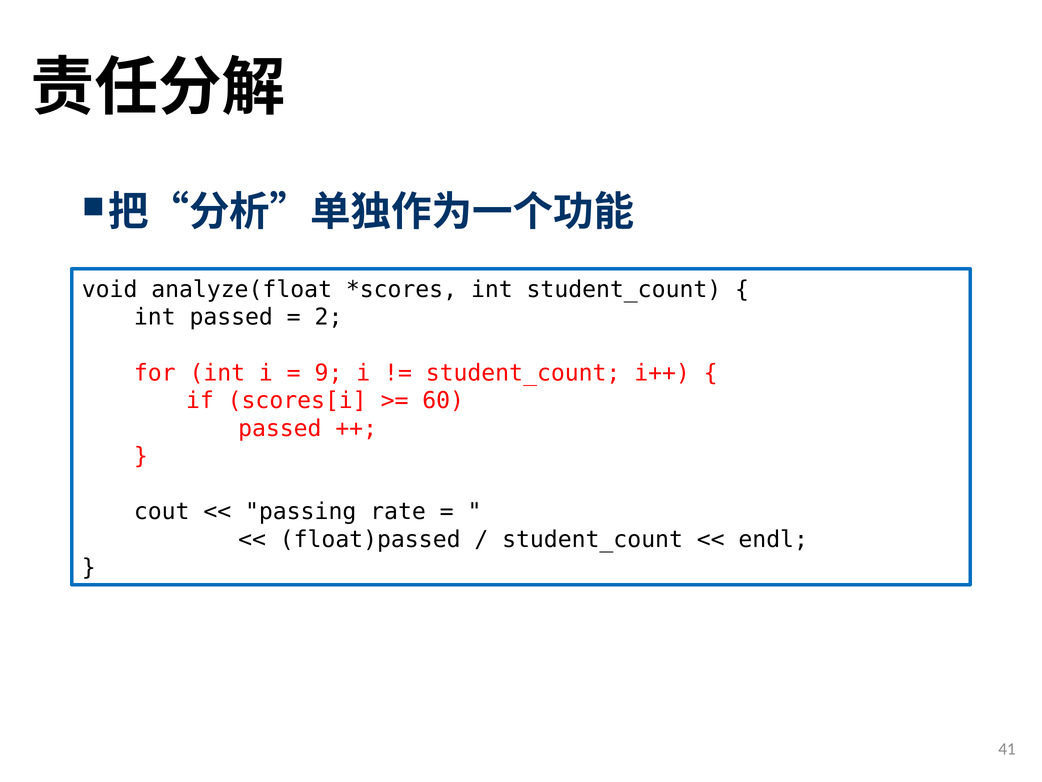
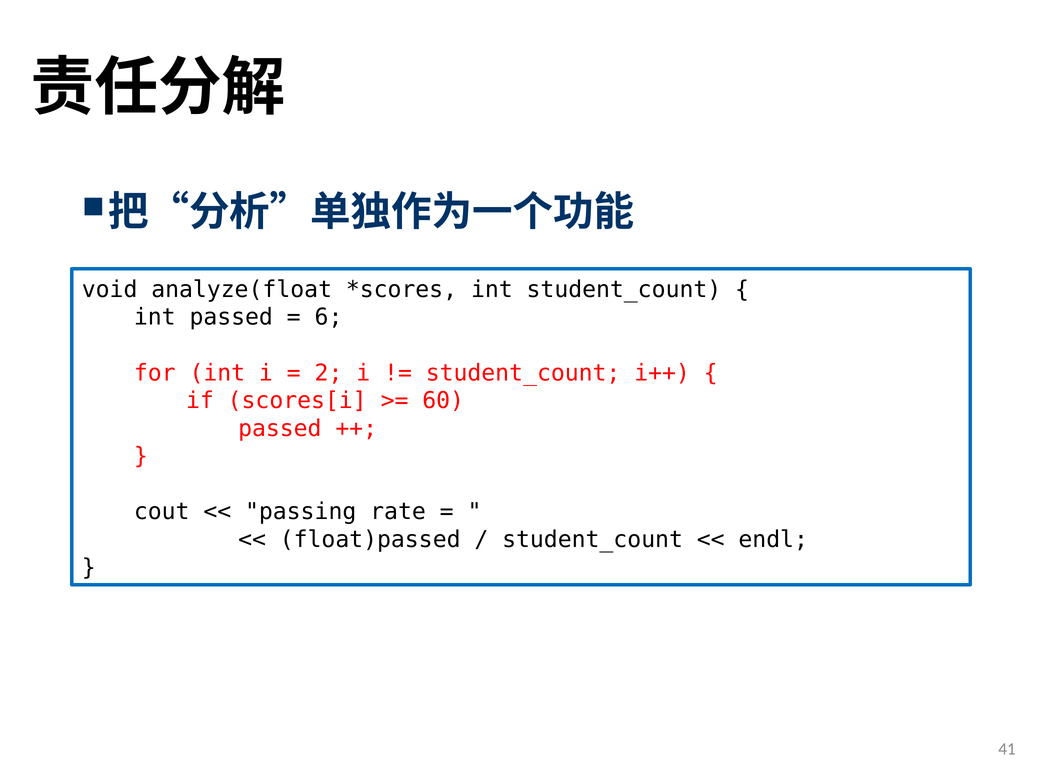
2: 2 -> 6 (328, 317)
9: 9 -> 2 (328, 373)
